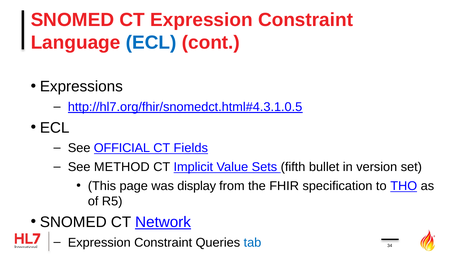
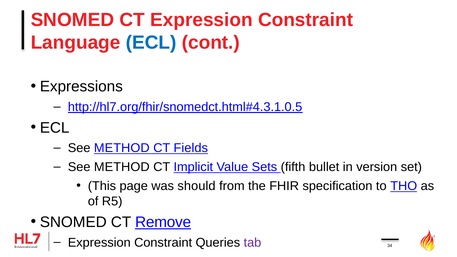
OFFICIAL: OFFICIAL -> METHOD (122, 148)
display: display -> should (197, 186)
Network: Network -> Remove (163, 222)
tab colour: blue -> purple (252, 243)
